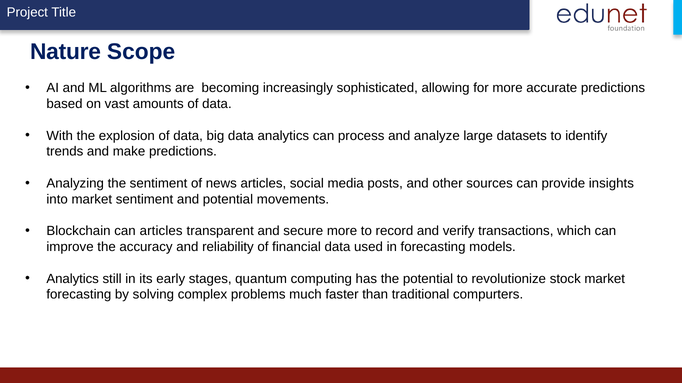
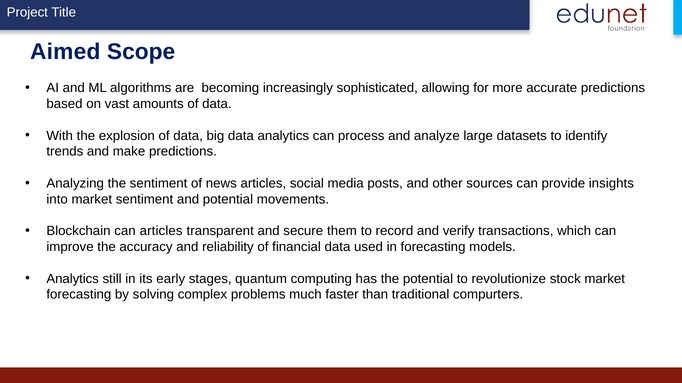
Nature: Nature -> Aimed (65, 52)
secure more: more -> them (342, 231)
